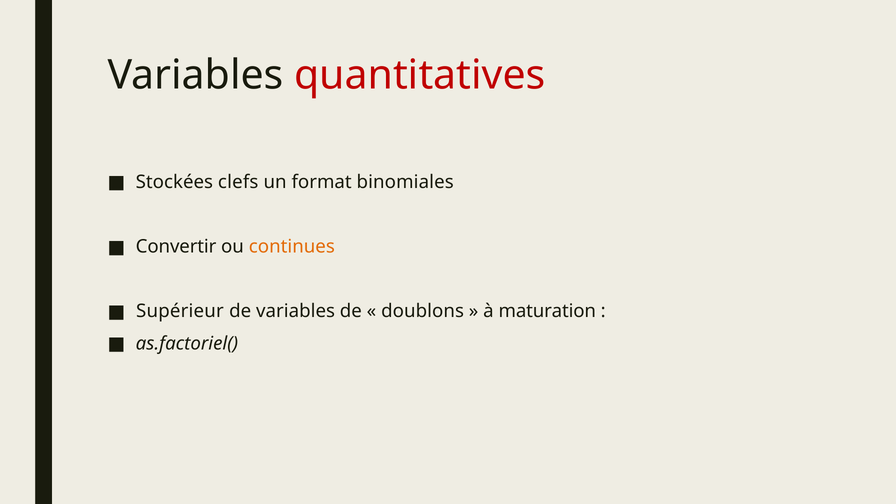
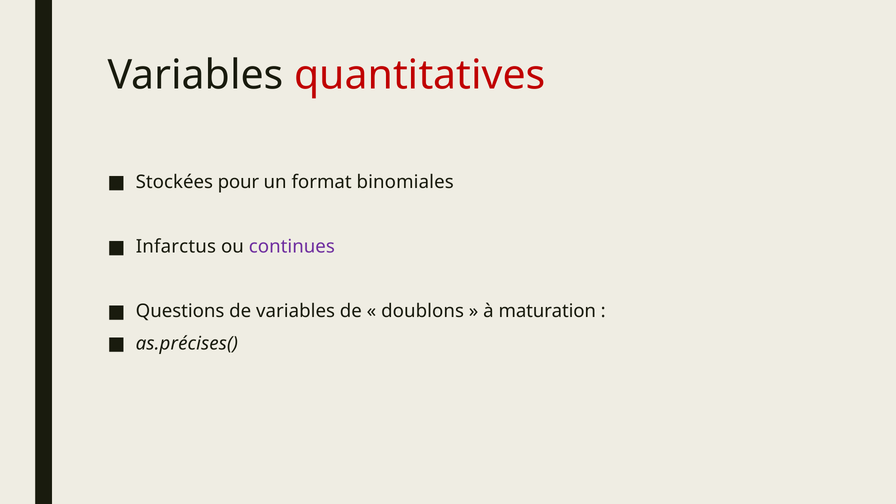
clefs: clefs -> pour (238, 182)
Convertir: Convertir -> Infarctus (176, 247)
continues colour: orange -> purple (292, 247)
Supérieur: Supérieur -> Questions (180, 311)
as.factoriel(: as.factoriel( -> as.précises( (187, 343)
